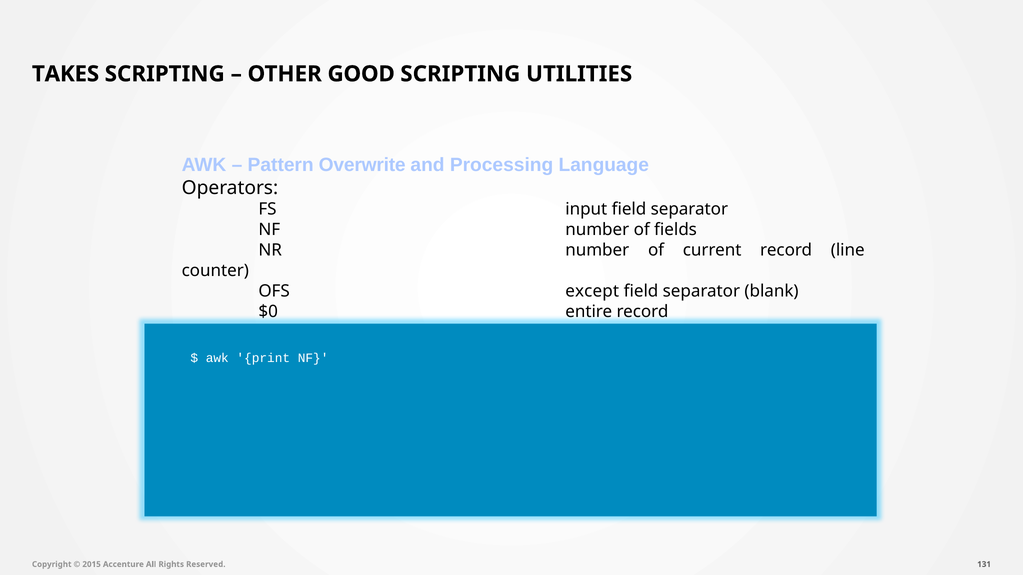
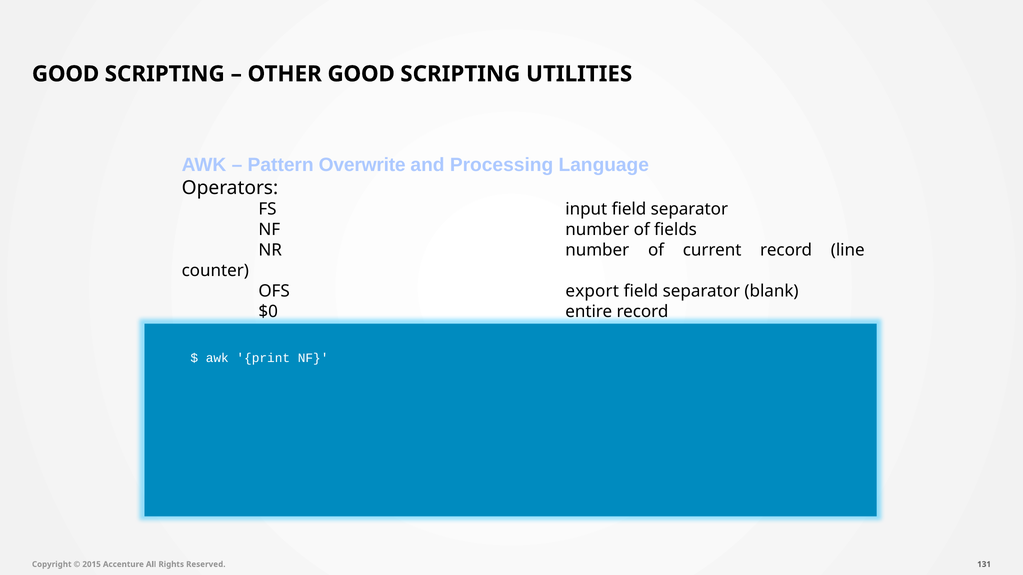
TAKES: TAKES -> GOOD (66, 74)
except: except -> export (592, 291)
